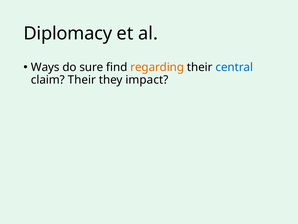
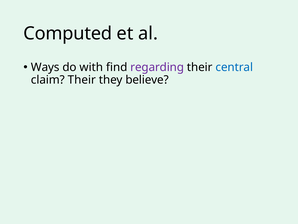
Diplomacy: Diplomacy -> Computed (68, 33)
sure: sure -> with (91, 67)
regarding colour: orange -> purple (157, 67)
impact: impact -> believe (147, 80)
